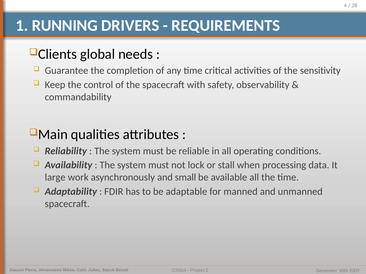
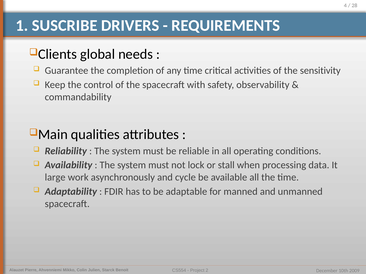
RUNNING: RUNNING -> SUSCRIBE (65, 26)
small: small -> cycle (185, 178)
